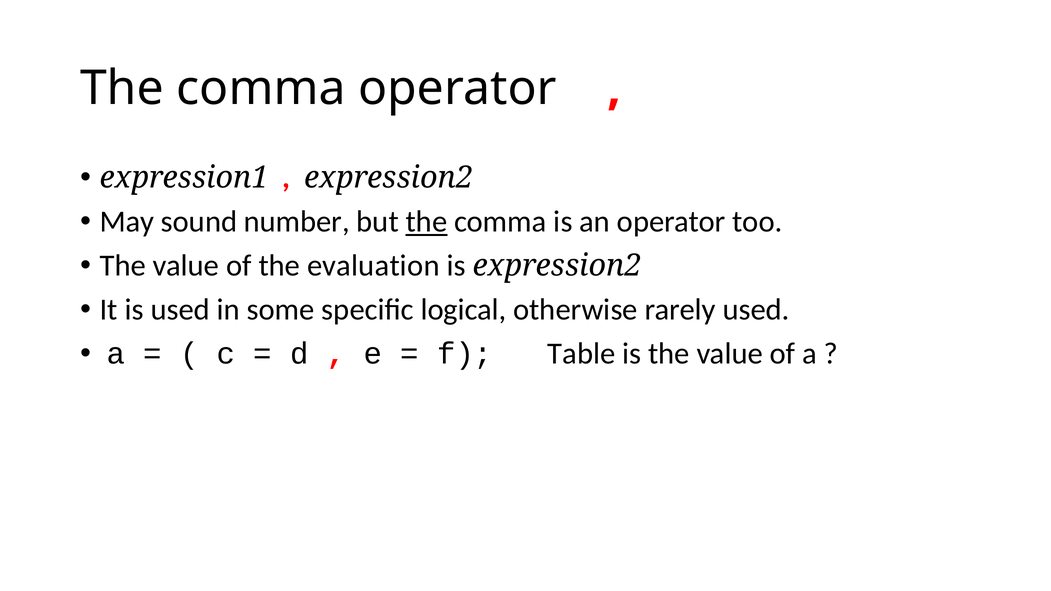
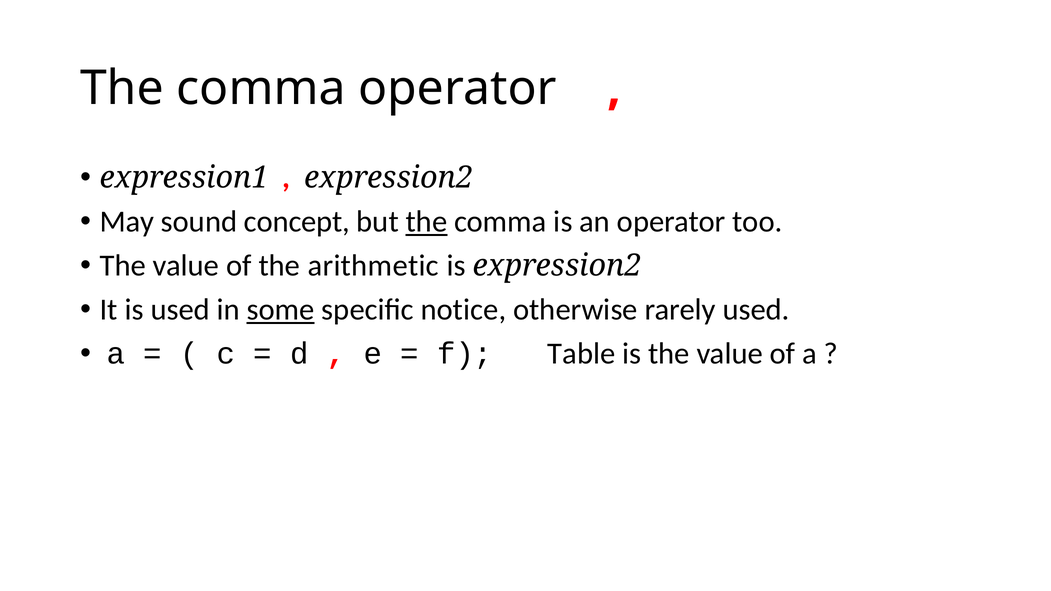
number: number -> concept (297, 222)
evaluation: evaluation -> arithmetic (373, 266)
some underline: none -> present (281, 310)
logical: logical -> notice (463, 310)
